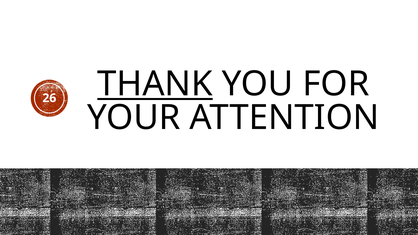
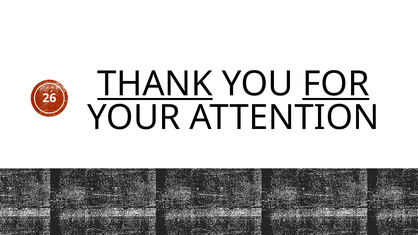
FOR underline: none -> present (336, 84)
